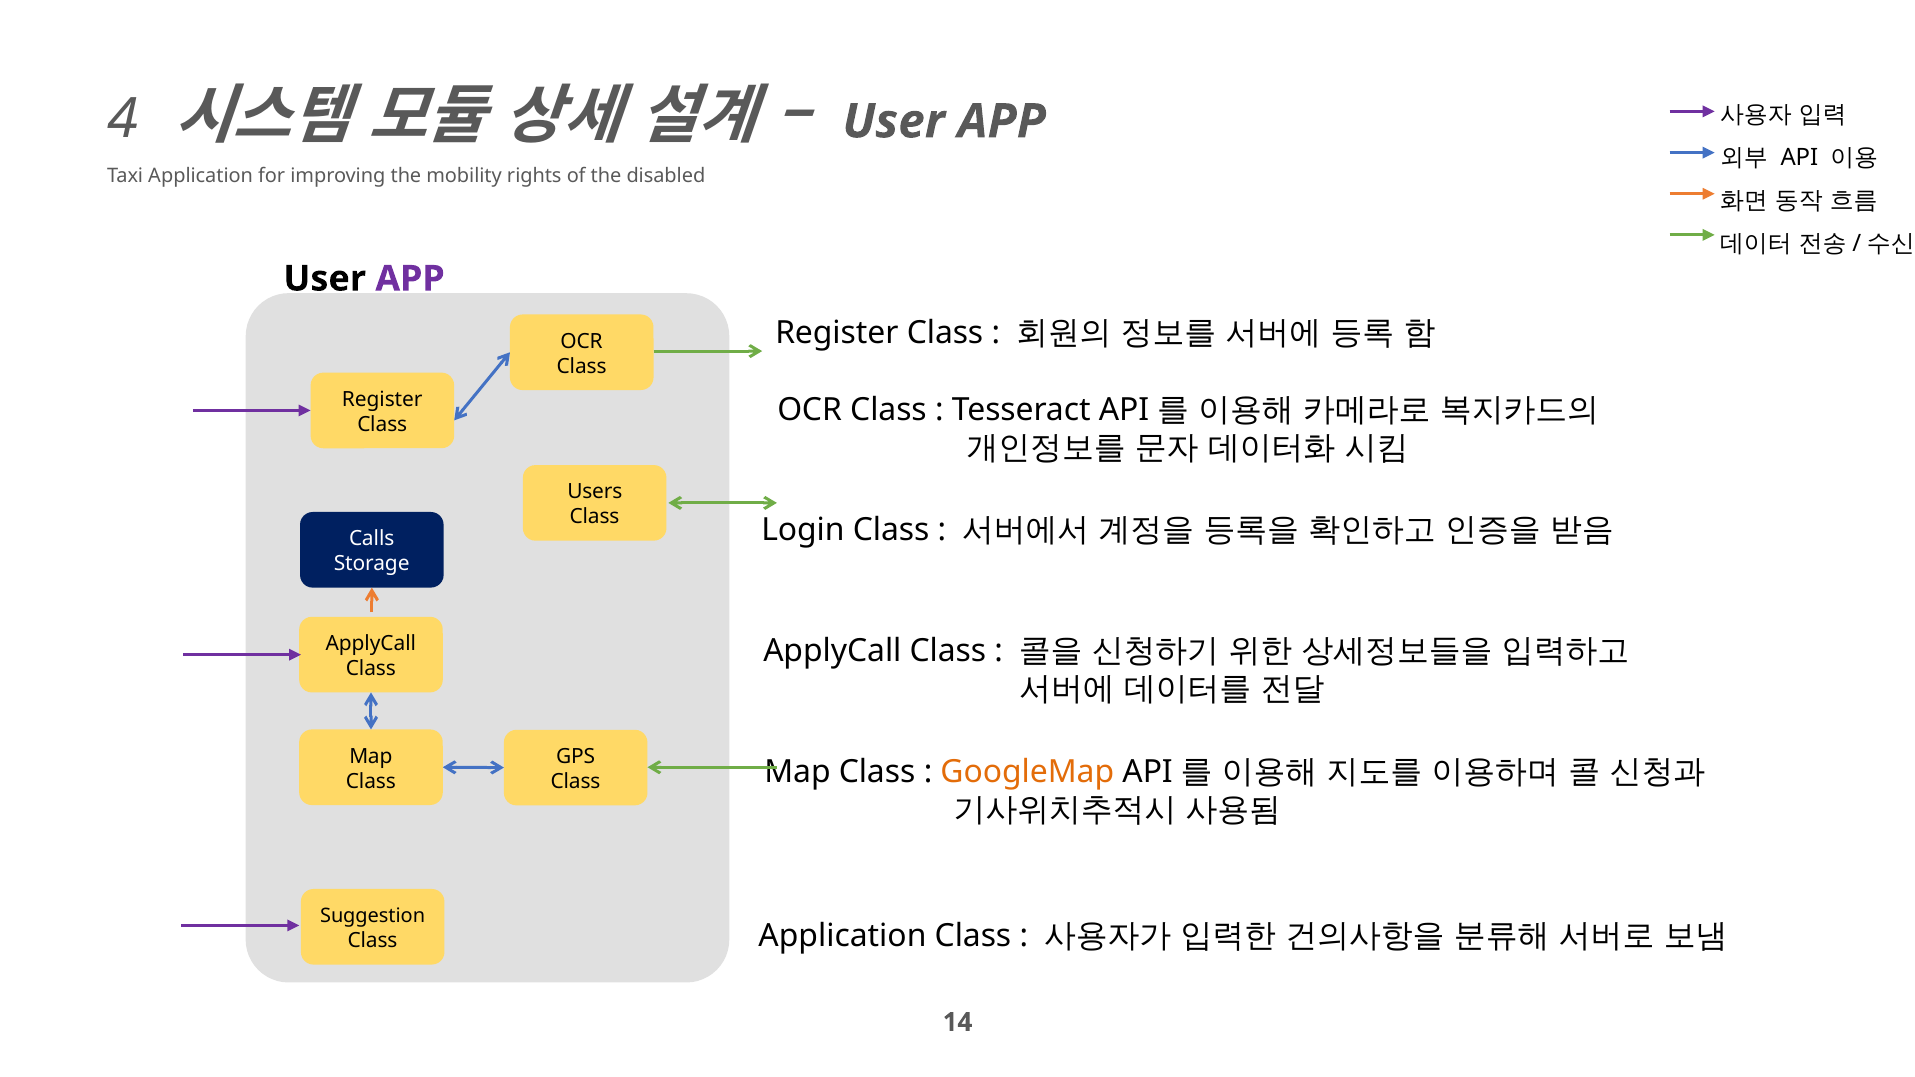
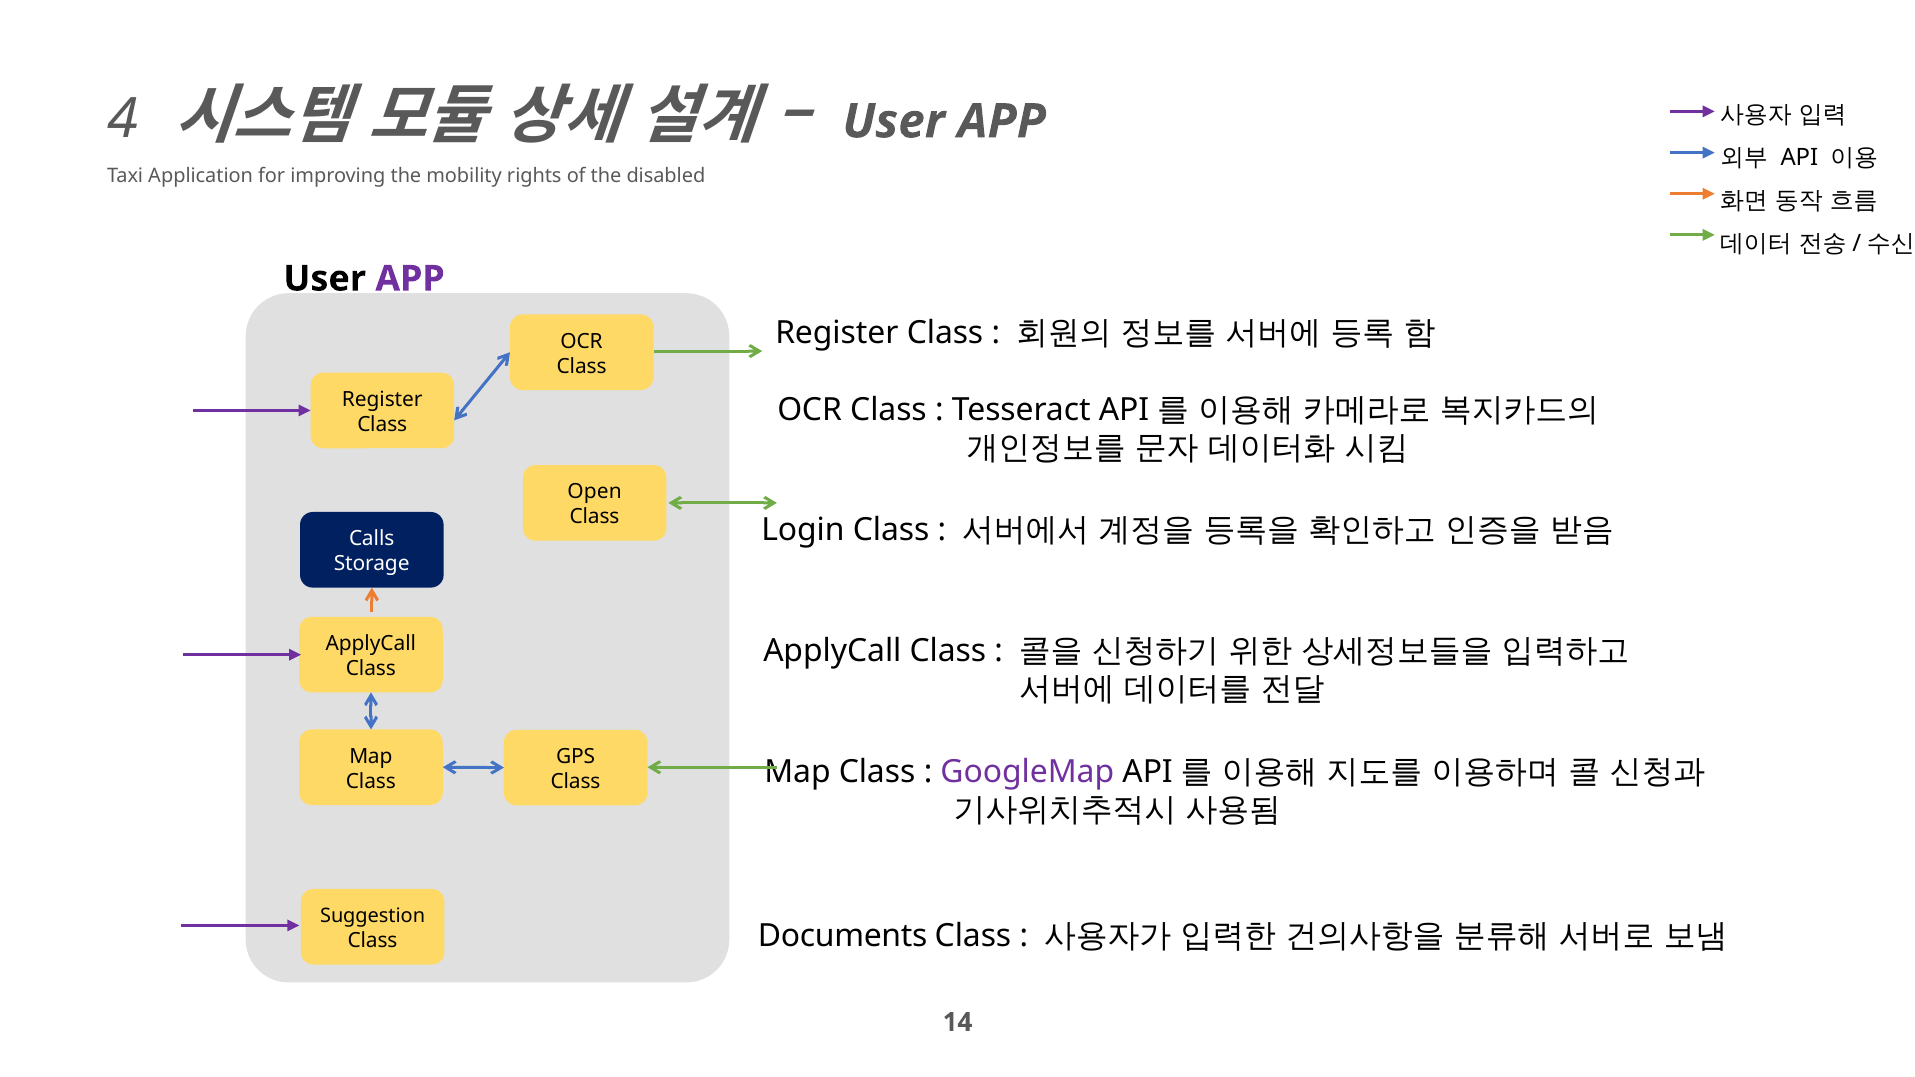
Users: Users -> Open (595, 492)
GoogleMap colour: orange -> purple (1027, 772)
Application: Application -> Documents (843, 936)
